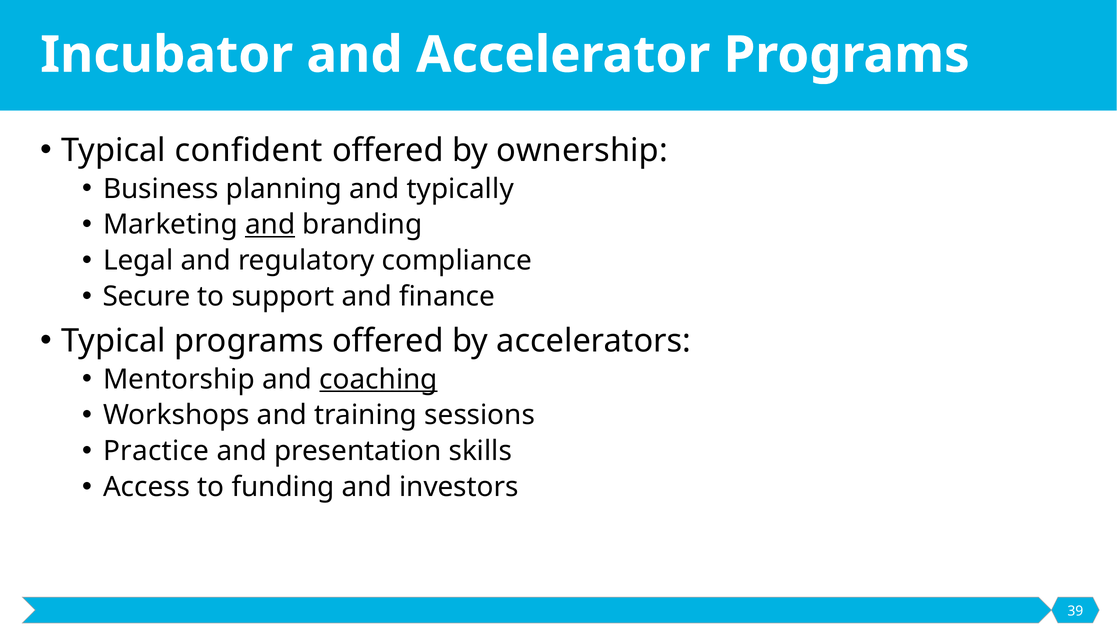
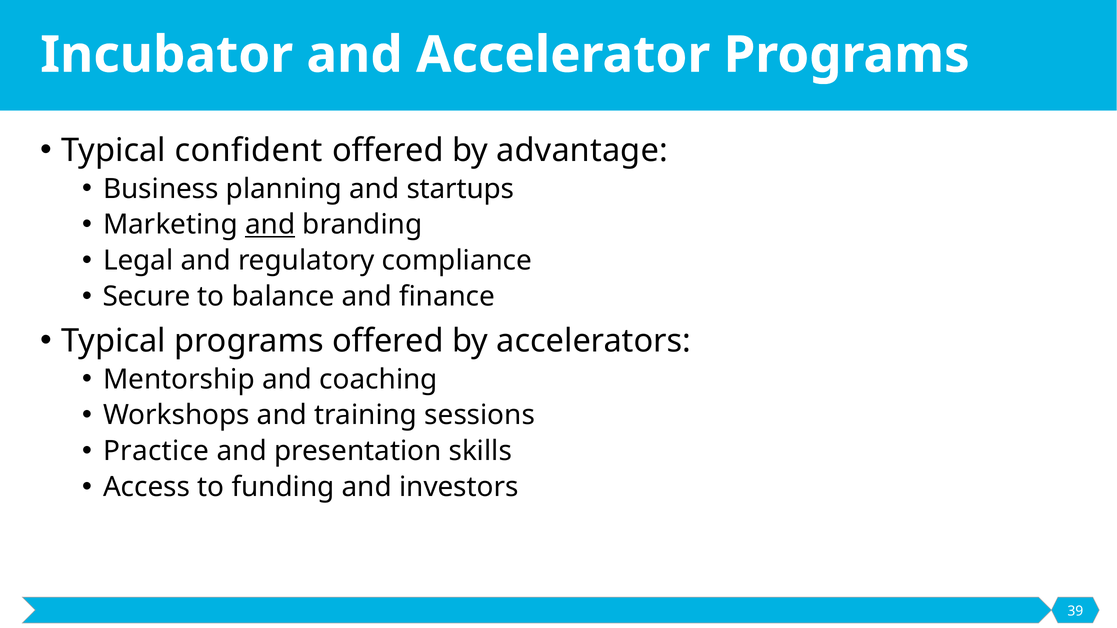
ownership: ownership -> advantage (582, 150)
typically: typically -> startups (460, 189)
support: support -> balance (283, 297)
coaching underline: present -> none (379, 380)
